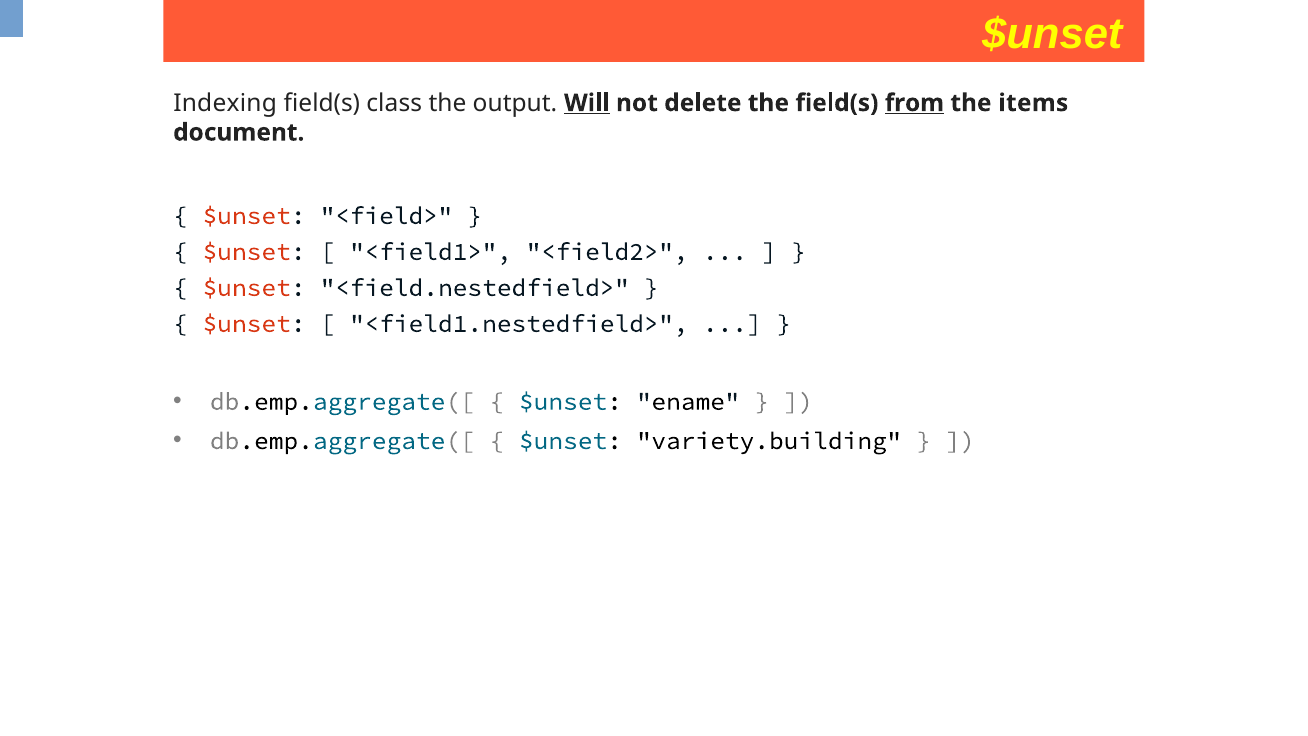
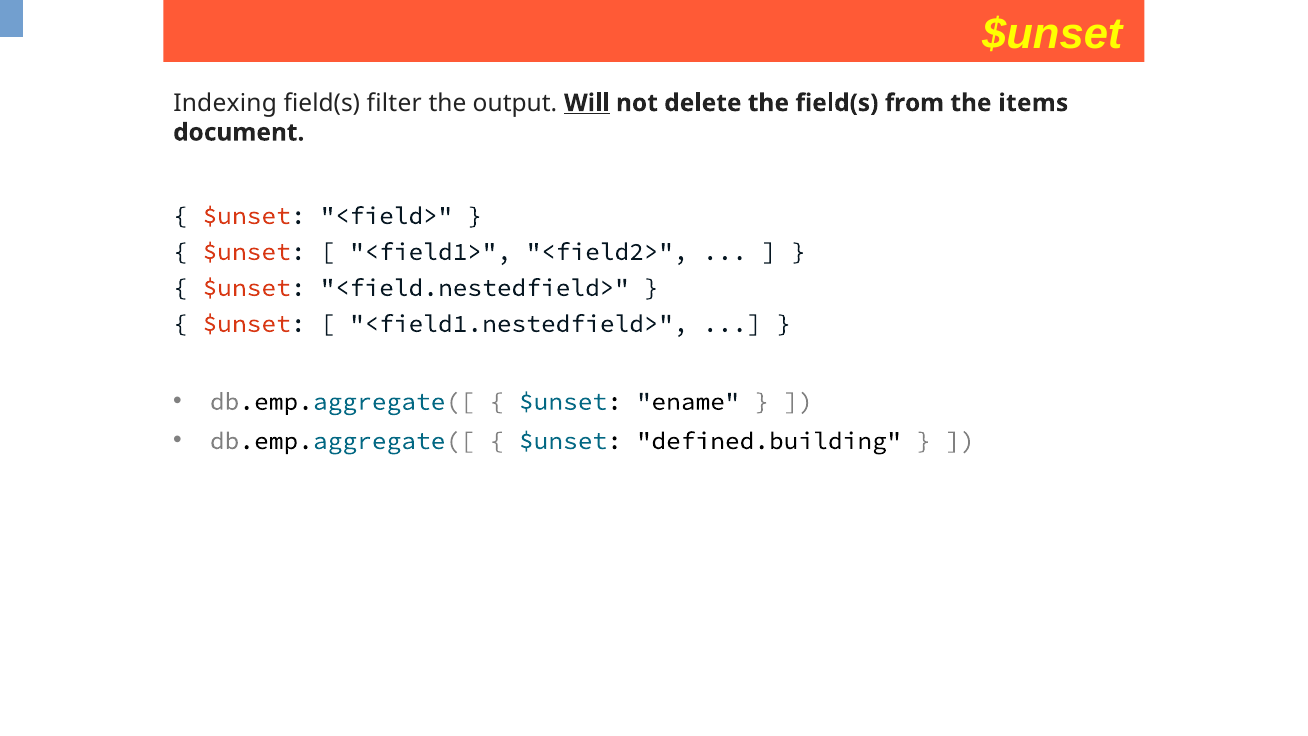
class: class -> filter (394, 103)
from underline: present -> none (914, 103)
variety.building: variety.building -> defined.building (769, 441)
